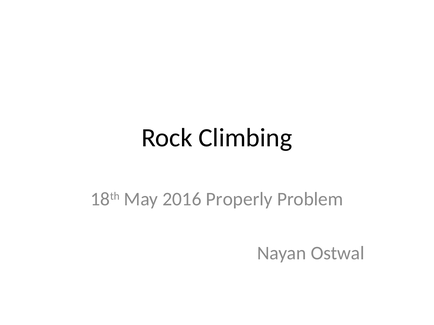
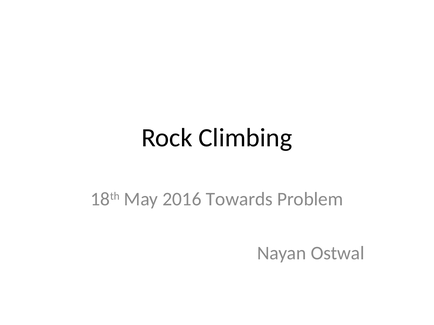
Properly: Properly -> Towards (239, 200)
